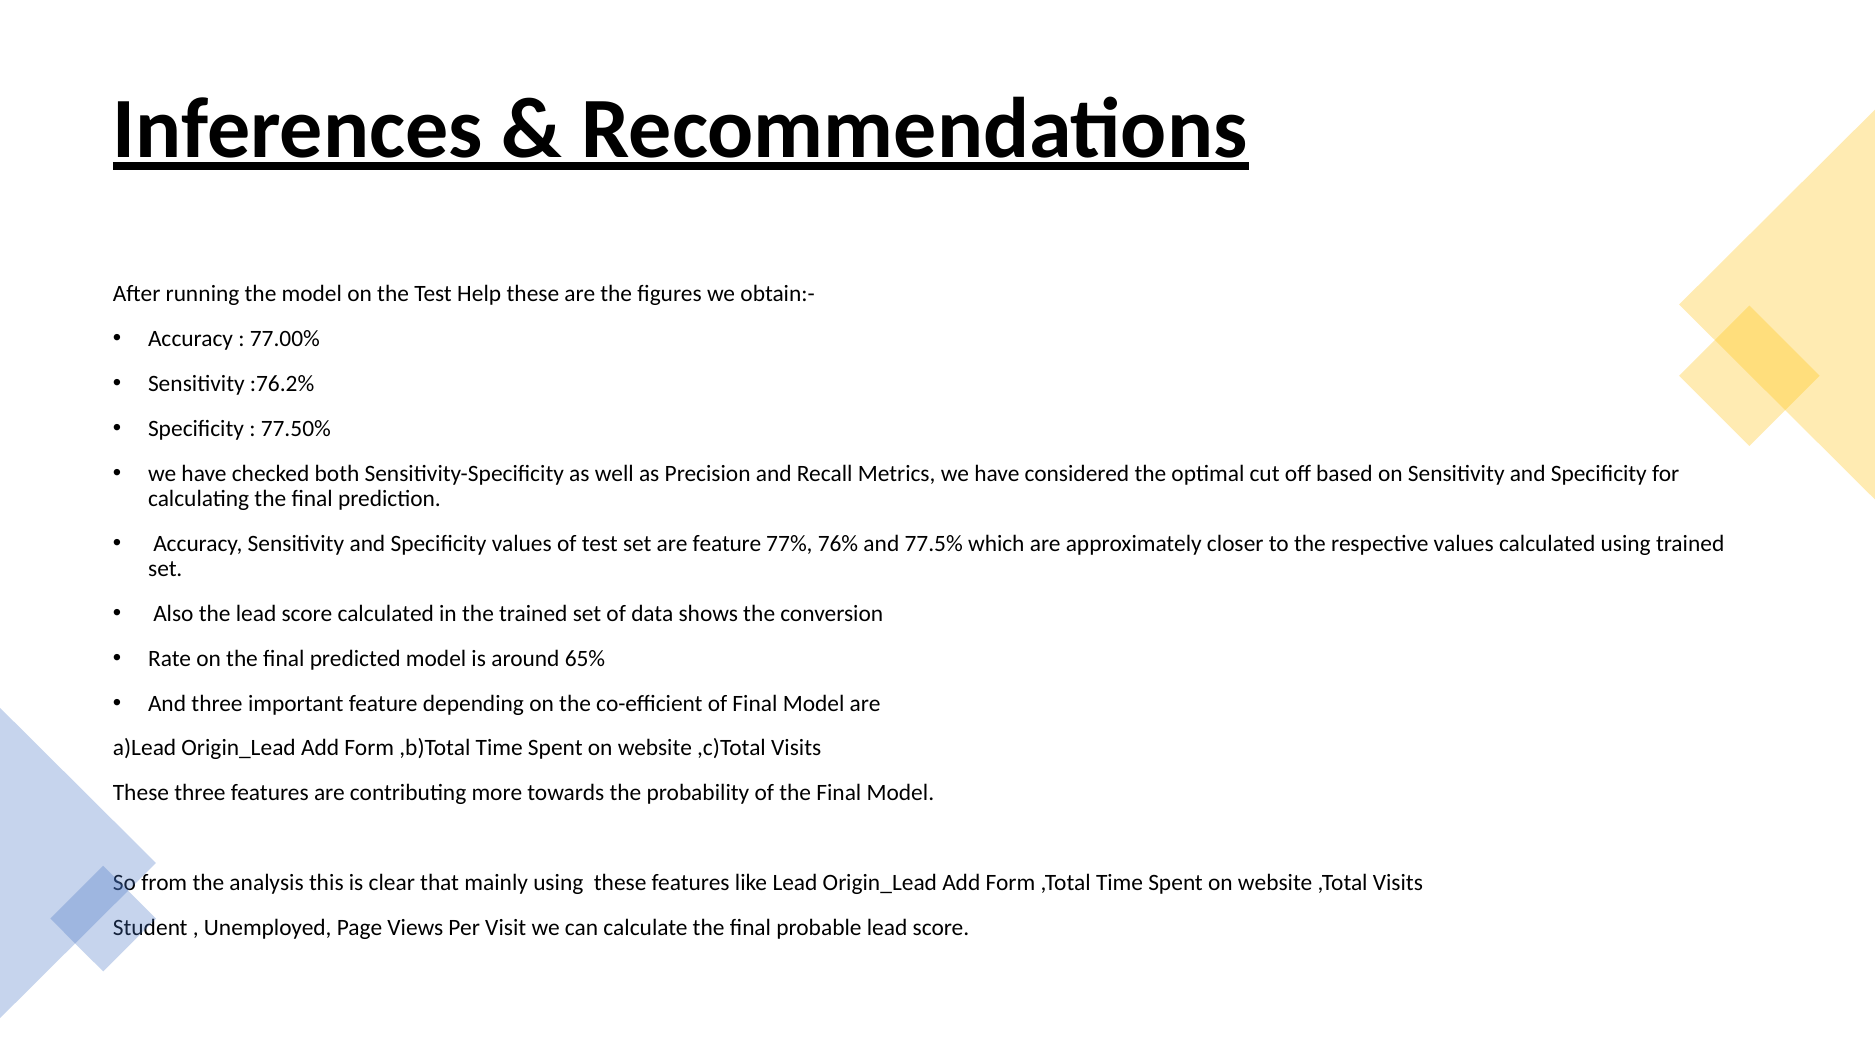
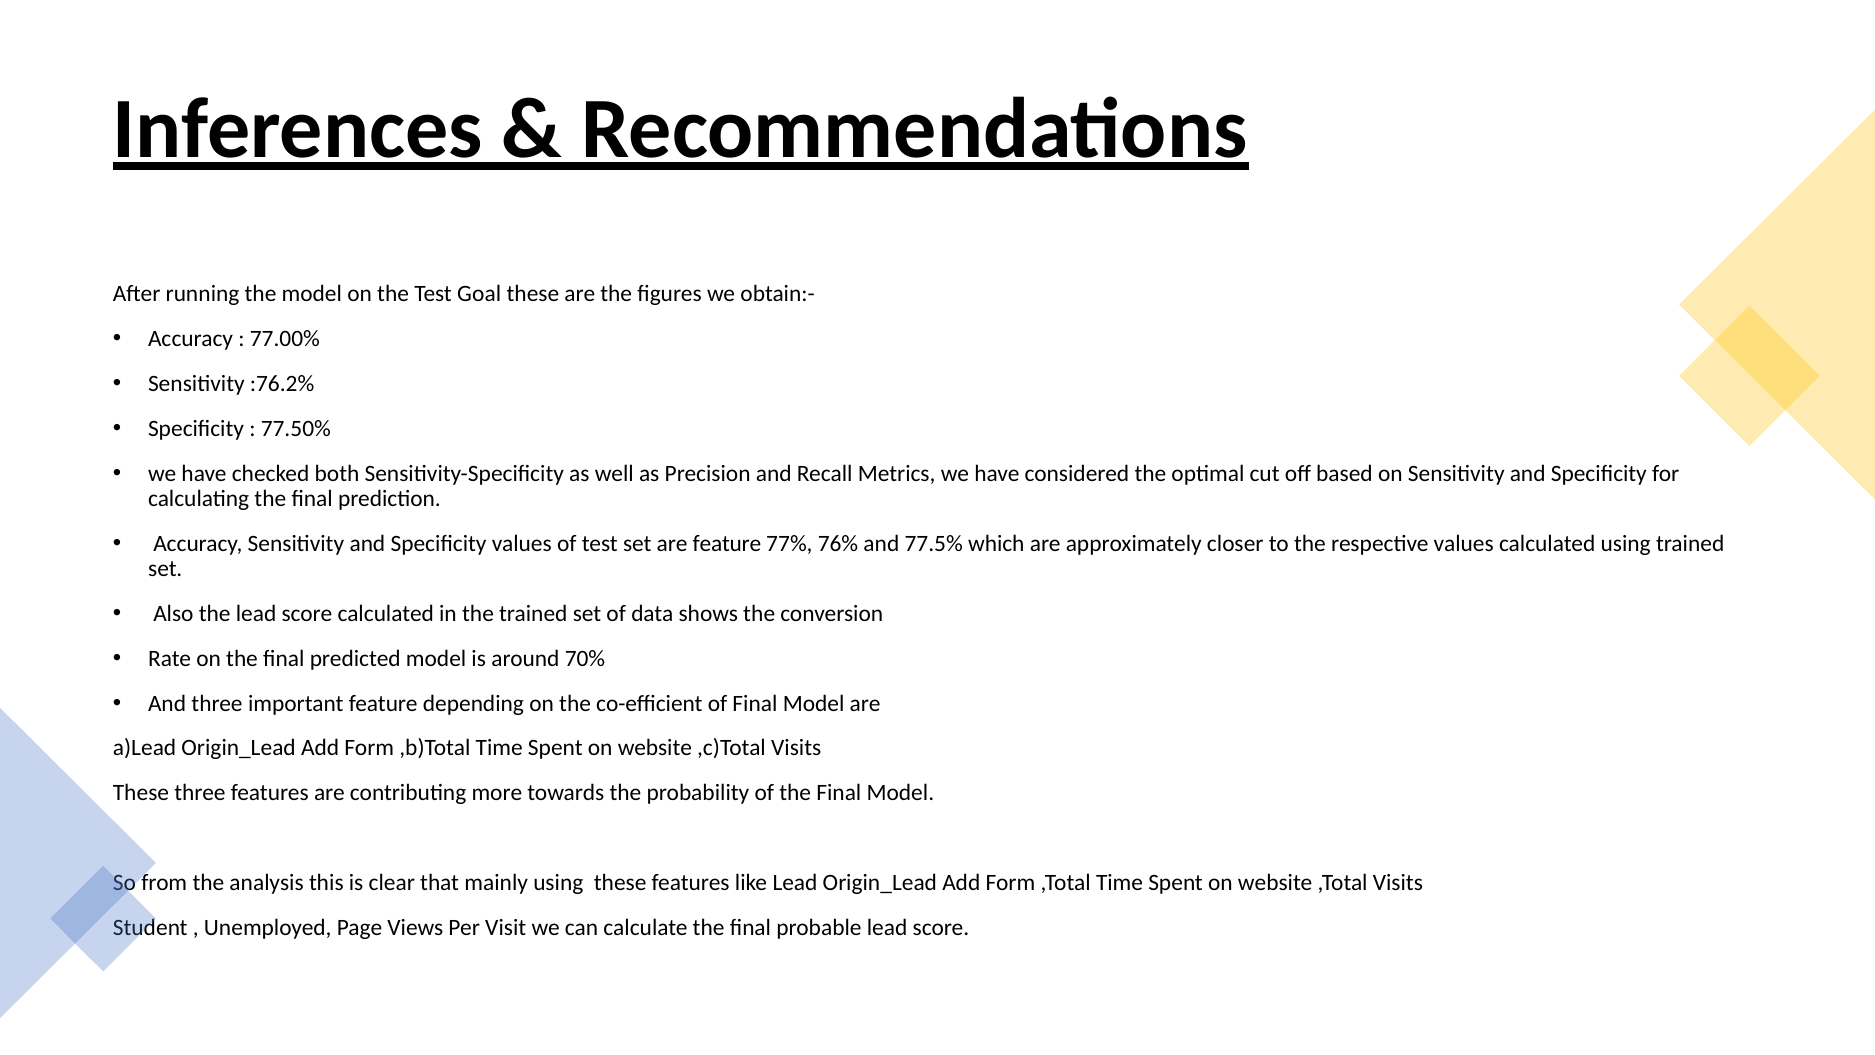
Help: Help -> Goal (479, 294)
65%: 65% -> 70% (585, 658)
